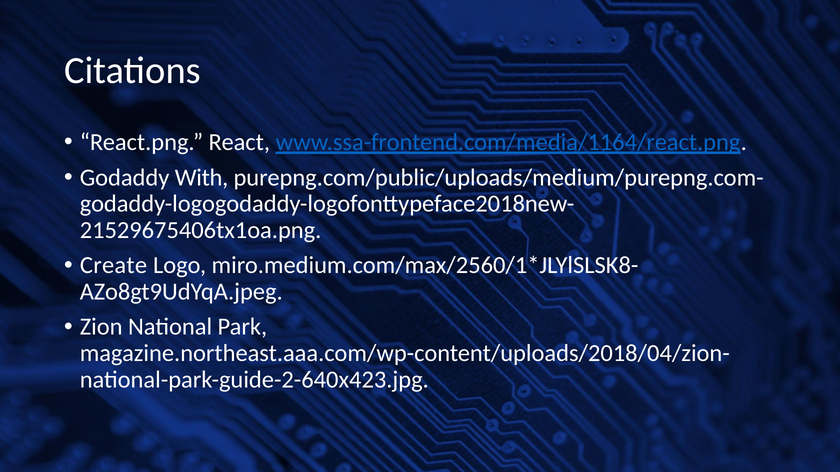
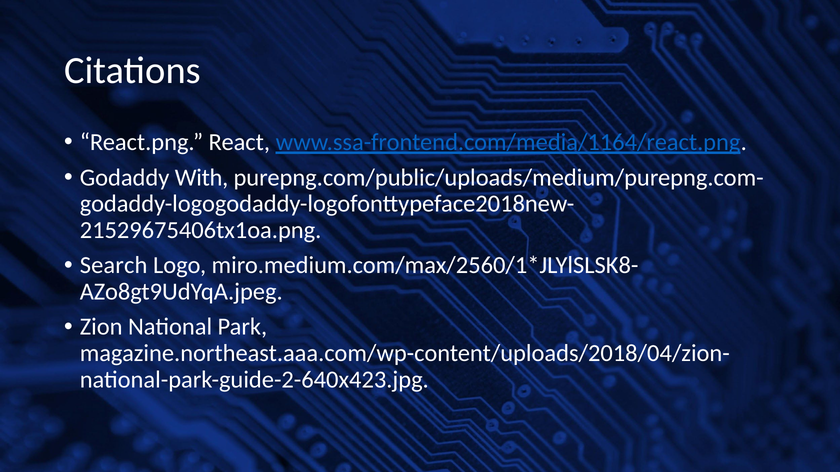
Create: Create -> Search (114, 266)
